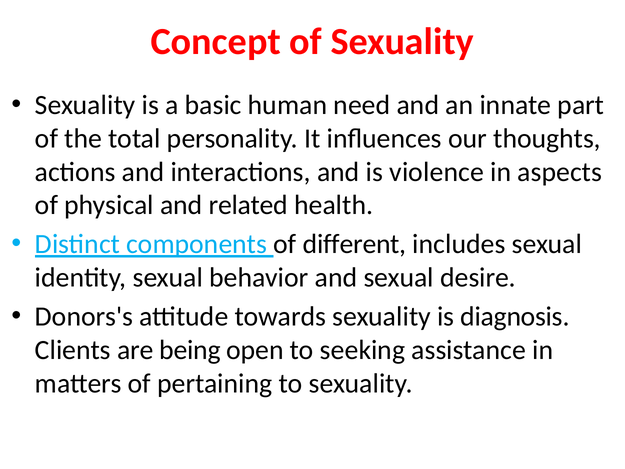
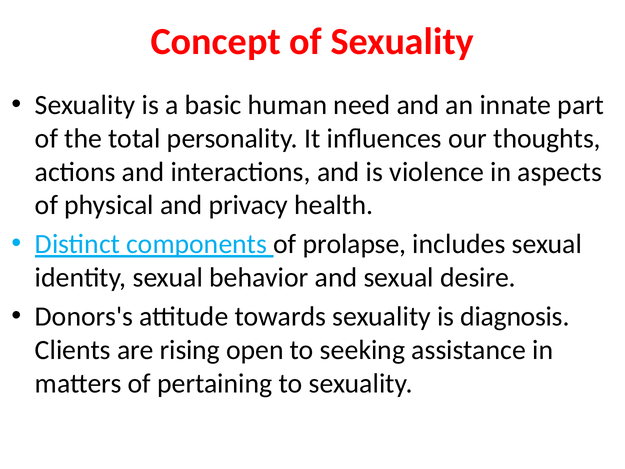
related: related -> privacy (248, 205)
different: different -> prolapse (354, 244)
being: being -> rising (190, 350)
